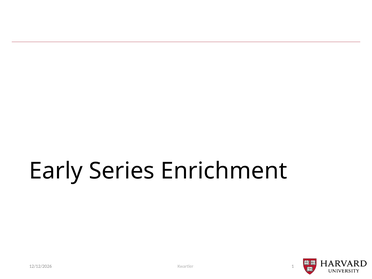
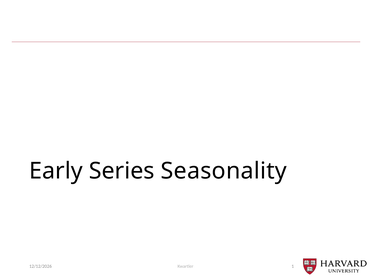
Enrichment: Enrichment -> Seasonality (224, 171)
